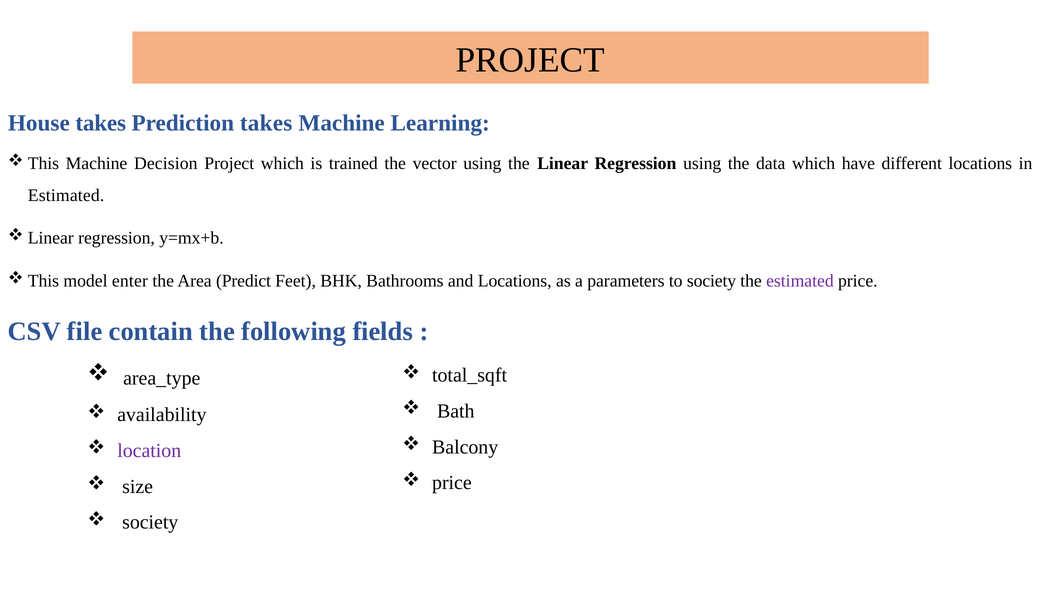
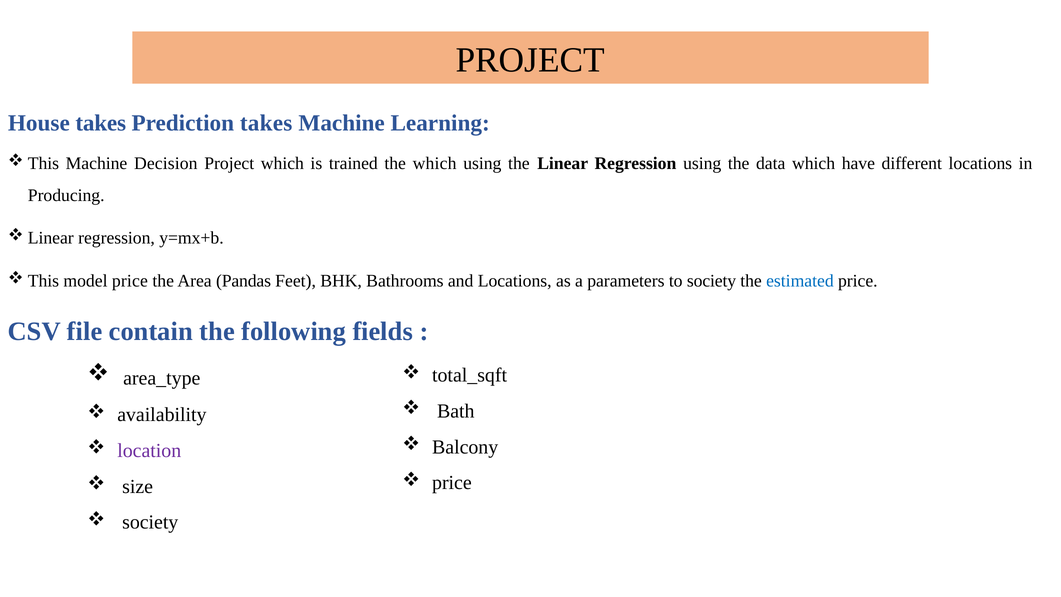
the vector: vector -> which (435, 163)
Estimated: Estimated -> Producing (66, 195)
model enter: enter -> price (130, 281)
Predict: Predict -> Pandas (244, 281)
estimated colour: purple -> blue (800, 281)
